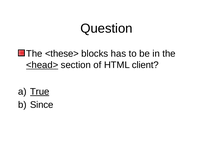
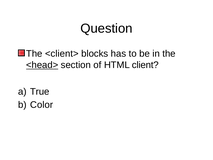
<these>: <these> -> <client> (62, 54)
True underline: present -> none (40, 91)
Since: Since -> Color (42, 105)
